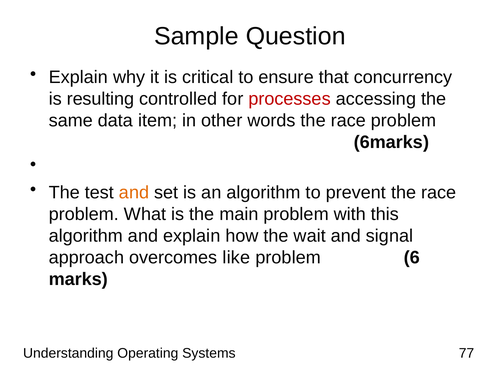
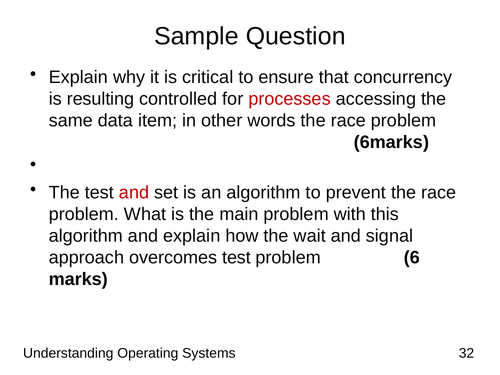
and colour: orange -> red (134, 193)
overcomes like: like -> test (237, 258)
77: 77 -> 32 (466, 353)
